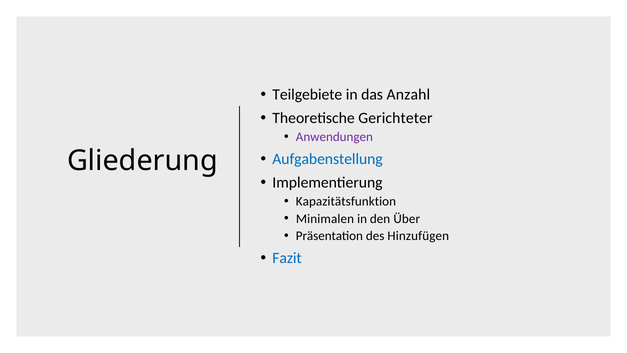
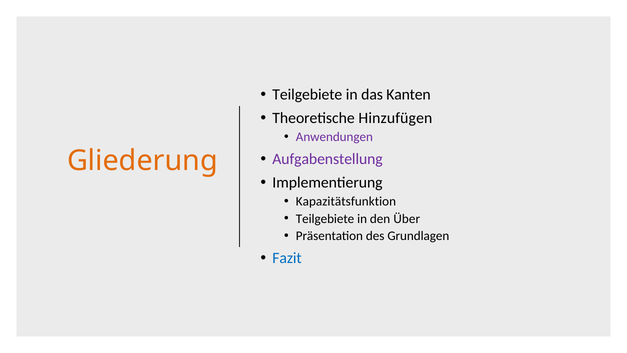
Anzahl: Anzahl -> Kanten (409, 95)
Gerichteter: Gerichteter -> Hinzufügen (395, 118)
Aufgabenstellung colour: blue -> purple (328, 159)
Gliederung colour: black -> orange (142, 161)
Minimalen: Minimalen -> Teilgebiete (325, 218)
Hinzufügen: Hinzufügen -> Grundlagen (418, 236)
